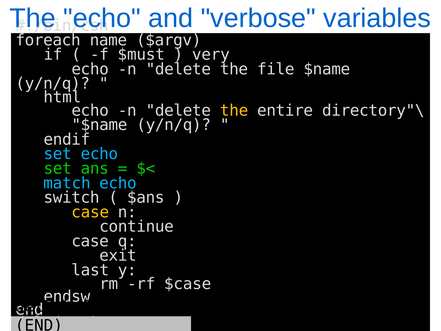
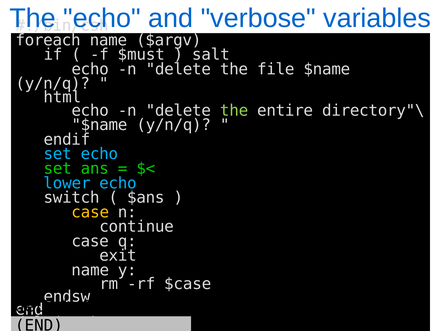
very: very -> salt (211, 55)
the colour: yellow -> light green (234, 111)
match: match -> lower (67, 183)
last: last -> name (90, 270)
